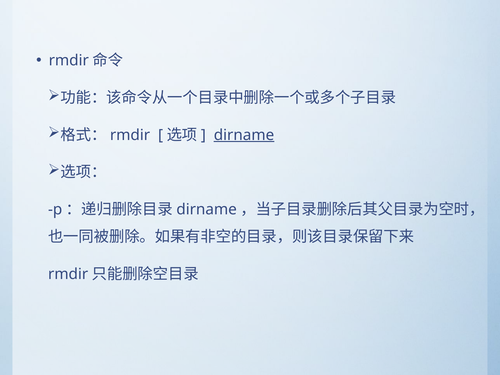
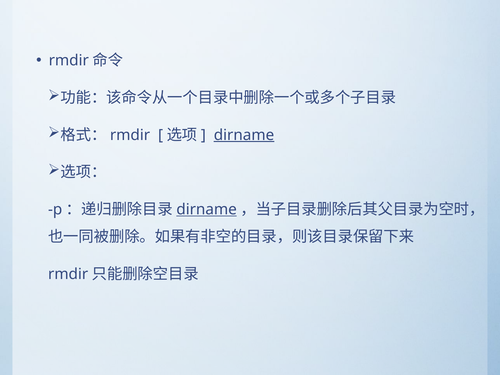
dirname underline: none -> present (207, 209)
